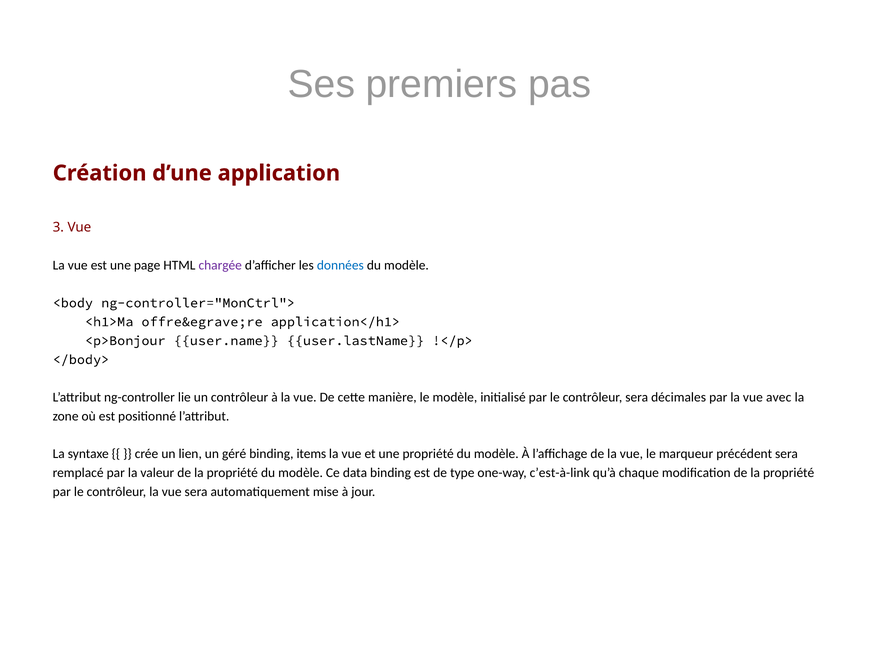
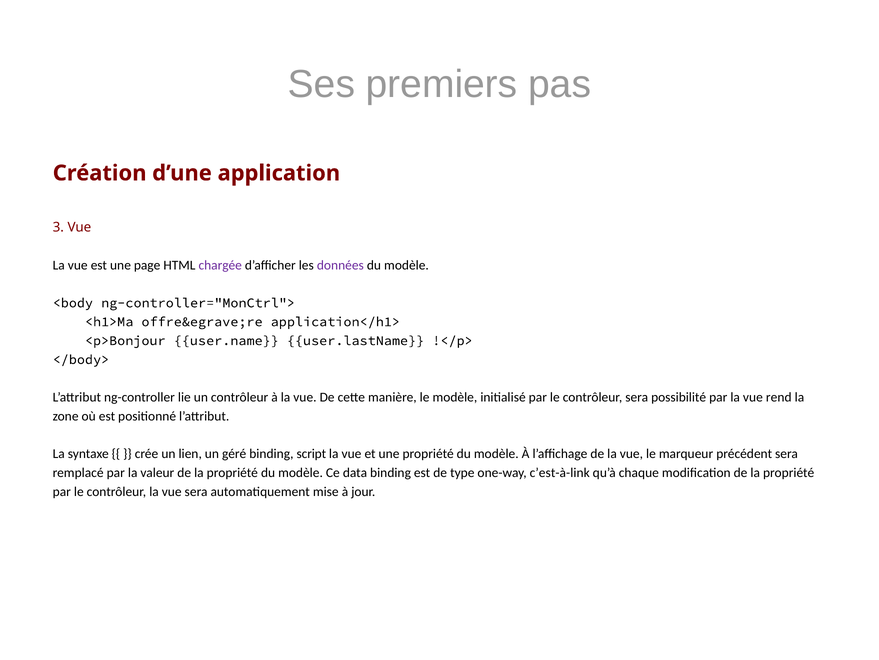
données colour: blue -> purple (340, 265)
décimales: décimales -> possibilité (679, 397)
avec: avec -> rend (779, 397)
items: items -> script (311, 453)
